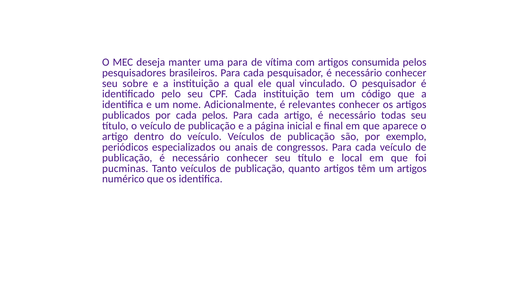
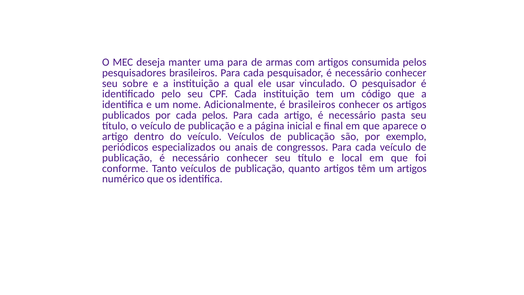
vítima: vítima -> armas (279, 62)
ele qual: qual -> usar (286, 83)
é relevantes: relevantes -> brasileiros (312, 105)
todas: todas -> pasta (393, 115)
pucminas: pucminas -> conforme (125, 168)
